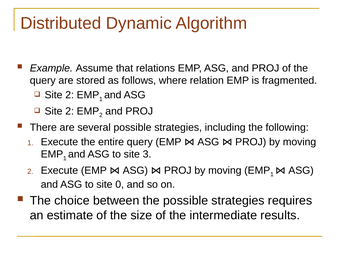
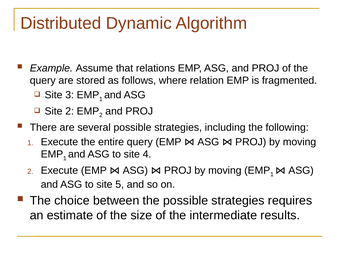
2: 2 -> 3 (70, 95)
3: 3 -> 4 (147, 154)
0: 0 -> 5 (120, 185)
